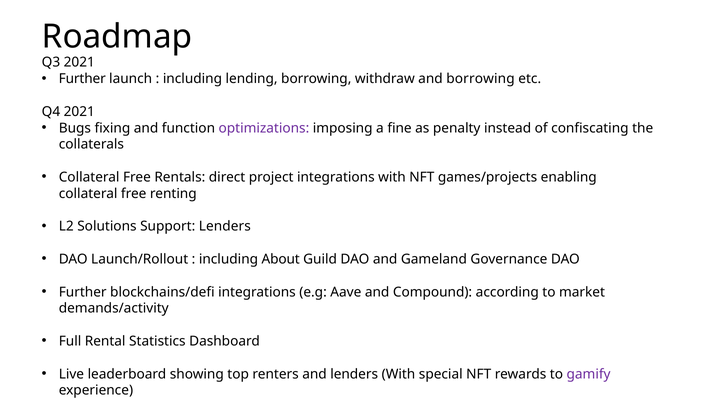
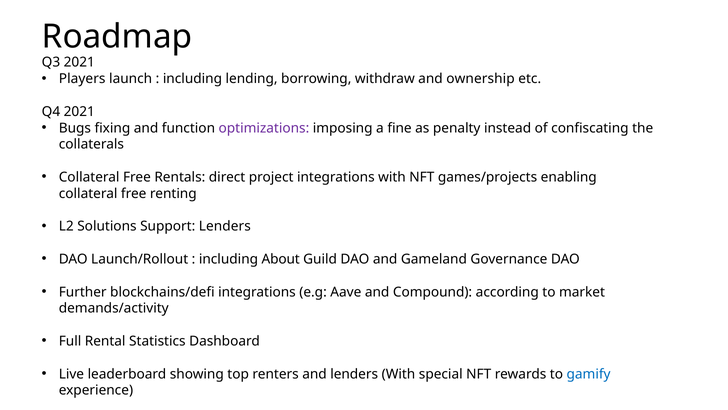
Further: Further -> Players (82, 79)
and borrowing: borrowing -> ownership (481, 79)
gamify colour: purple -> blue (589, 374)
